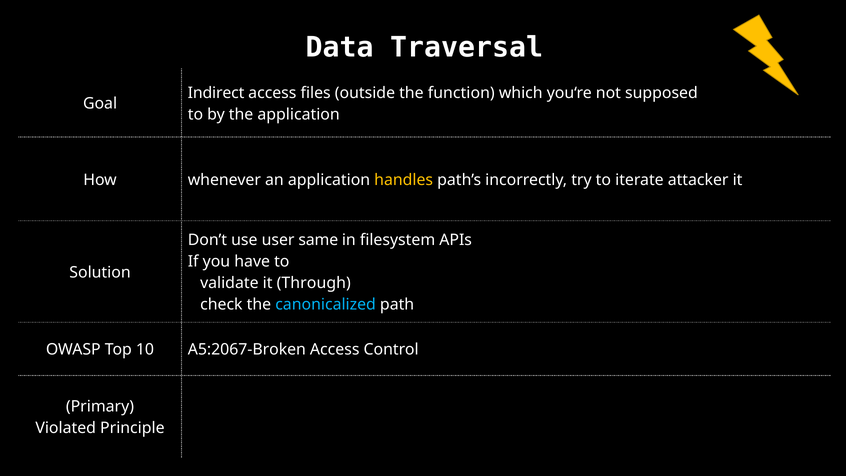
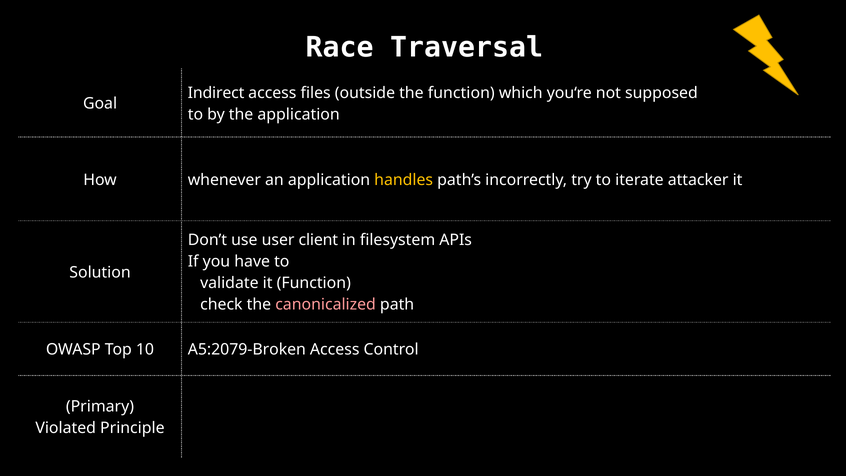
Data: Data -> Race (340, 47)
same: same -> client (318, 240)
it Through: Through -> Function (314, 283)
canonicalized colour: light blue -> pink (326, 305)
A5:2067-Broken: A5:2067-Broken -> A5:2079-Broken (247, 350)
